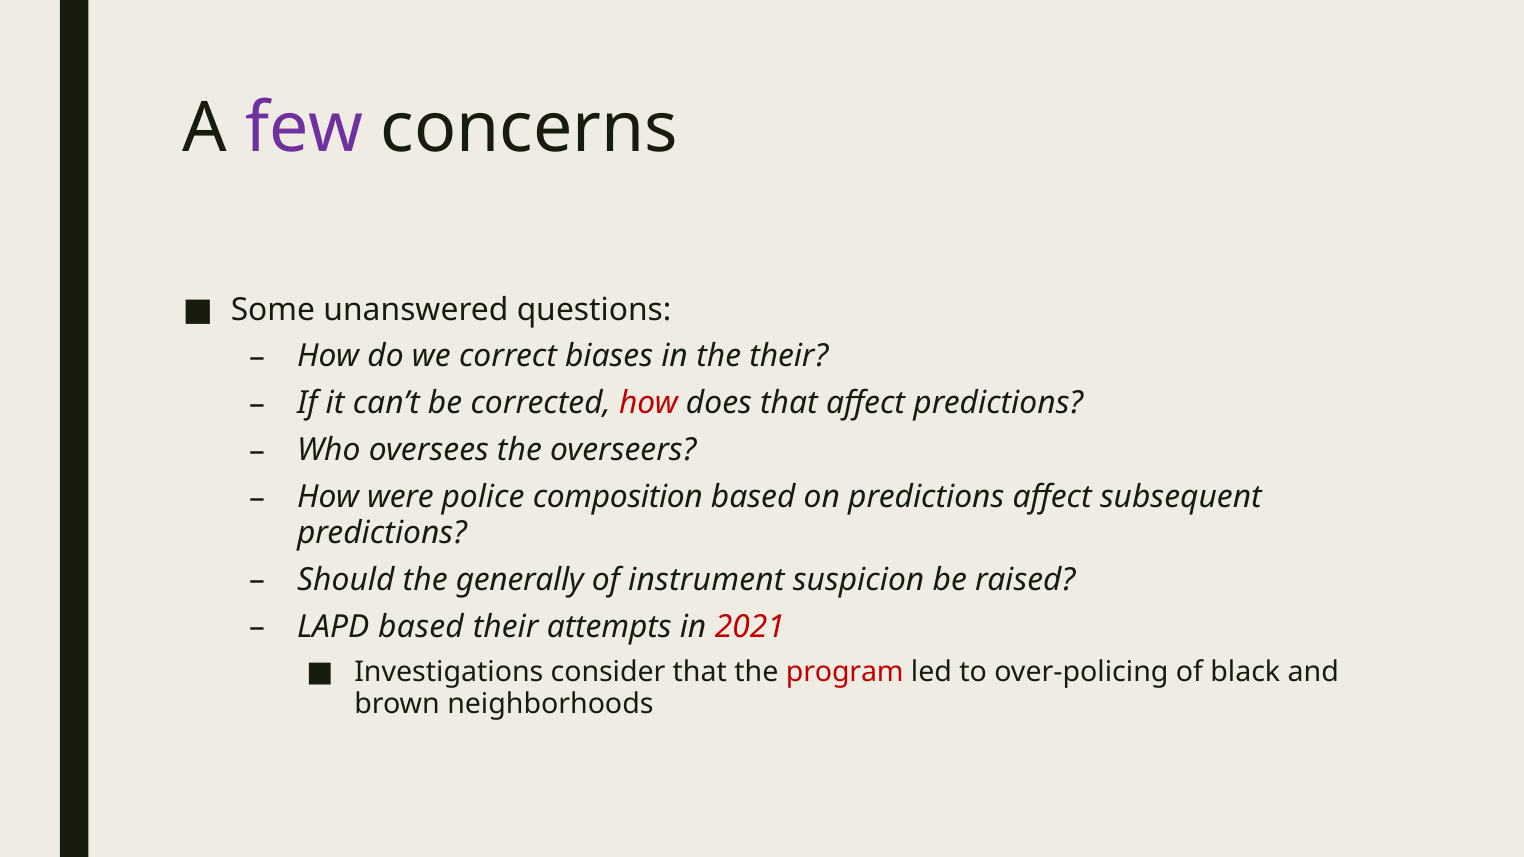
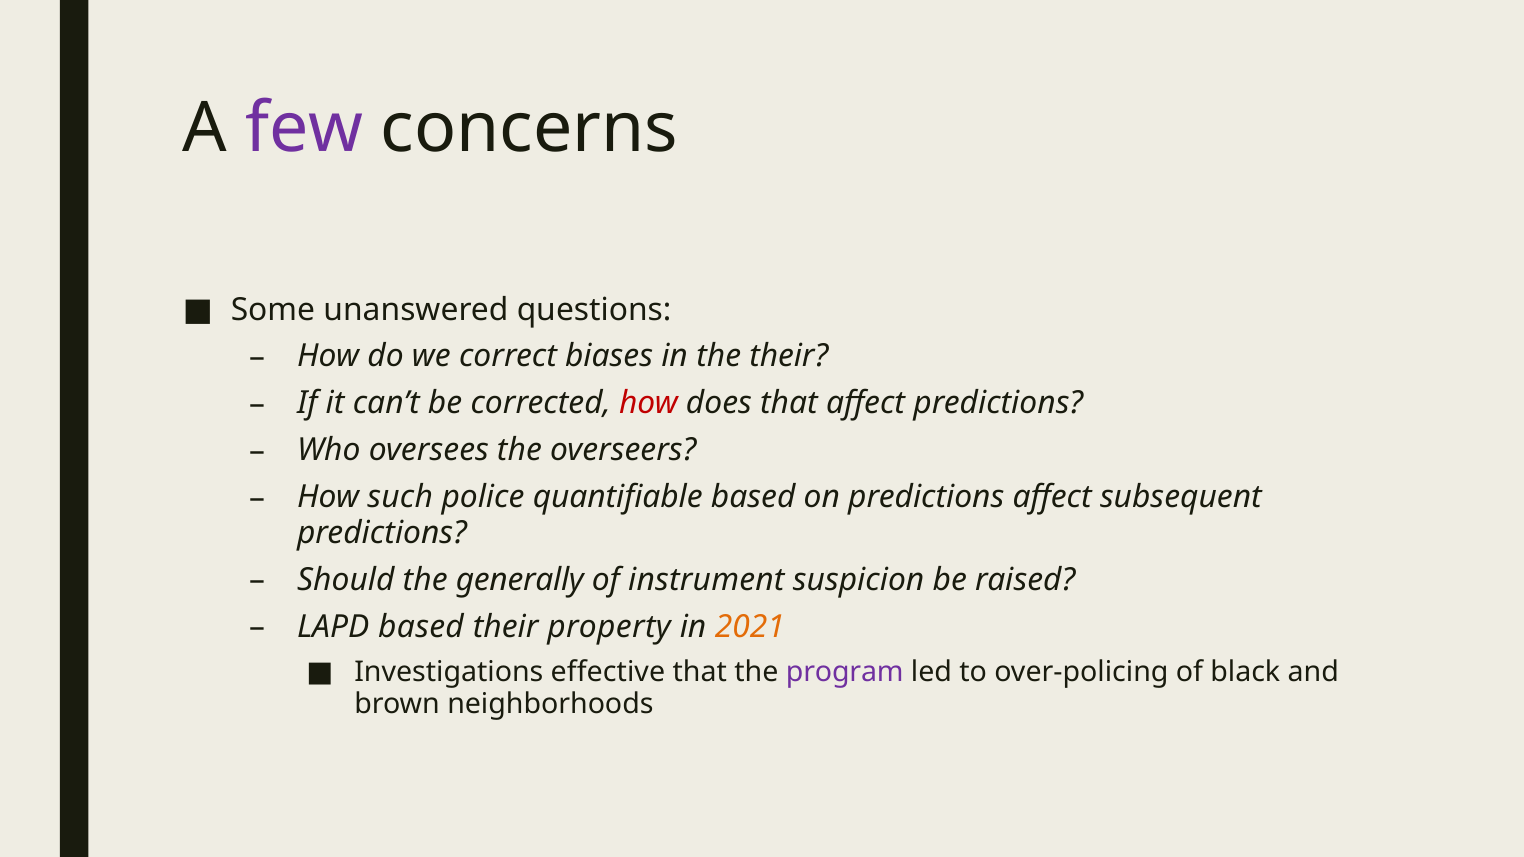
were: were -> such (400, 497)
composition: composition -> quantifiable (618, 497)
attempts: attempts -> property (609, 627)
2021 colour: red -> orange (750, 627)
consider: consider -> effective (608, 672)
program colour: red -> purple (845, 672)
